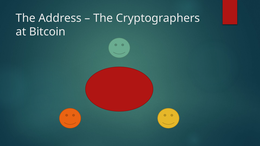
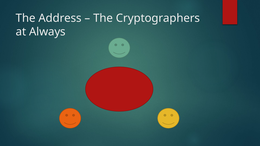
Bitcoin: Bitcoin -> Always (47, 32)
